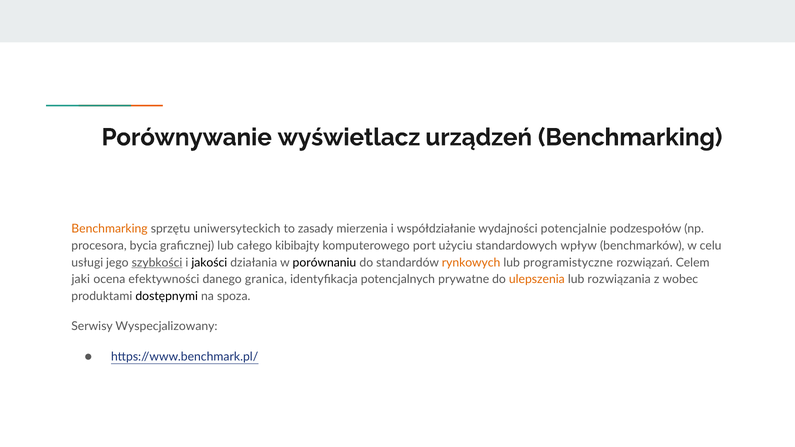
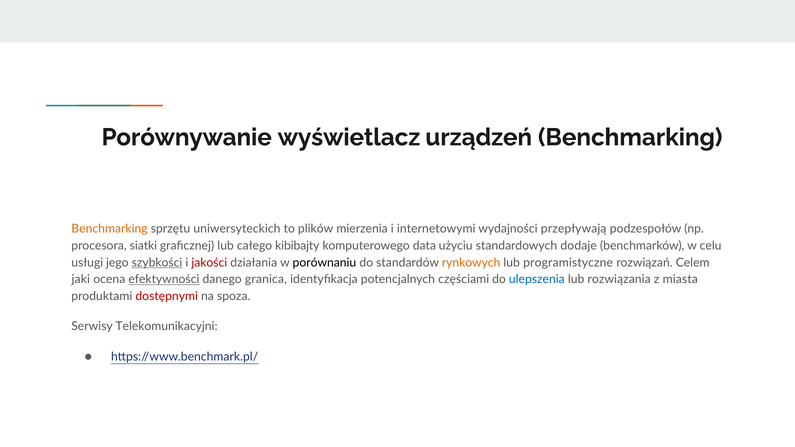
zasady: zasady -> plików (316, 229)
współdziałanie: współdziałanie -> internetowymi (436, 229)
potencjalnie: potencjalnie -> przepływają (574, 229)
bycia: bycia -> siatki (143, 246)
port: port -> data (424, 246)
wpływ: wpływ -> dodaje (579, 246)
jakości colour: black -> red (209, 263)
efektywności underline: none -> present (164, 280)
prywatne: prywatne -> częściami (464, 280)
ulepszenia colour: orange -> blue (537, 280)
wobec: wobec -> miasta (680, 280)
dostępnymi colour: black -> red (167, 296)
Wyspecjalizowany: Wyspecjalizowany -> Telekomunikacyjni (167, 327)
